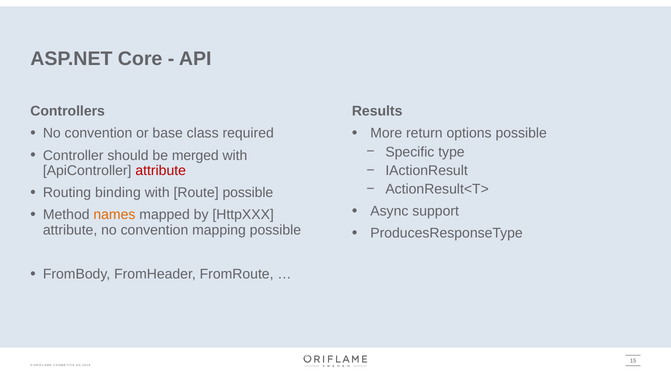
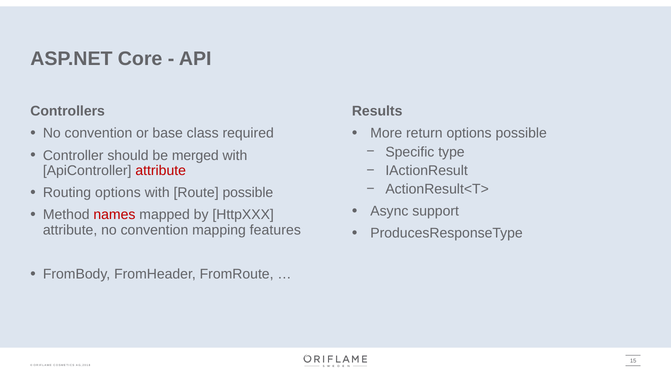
Routing binding: binding -> options (118, 192)
names colour: orange -> red (114, 214)
mapping possible: possible -> features (275, 230)
